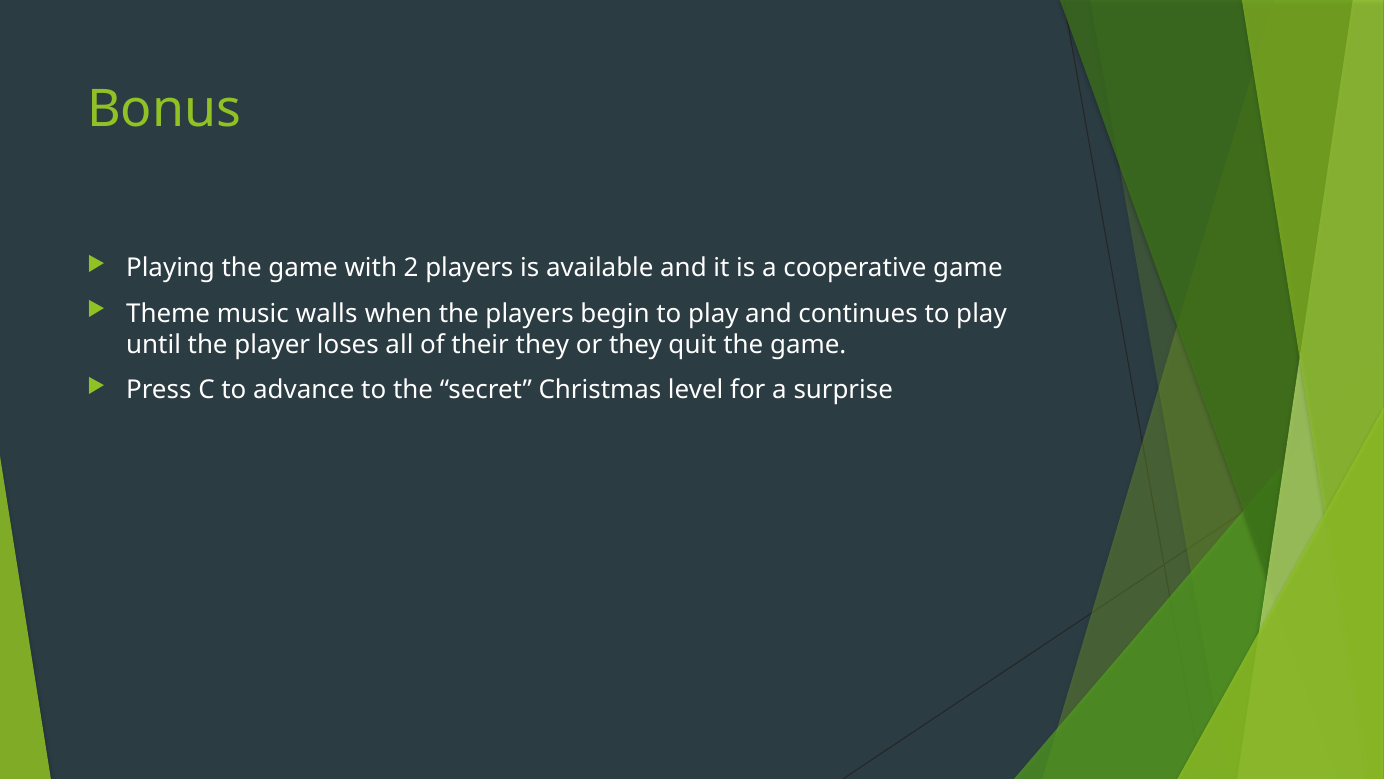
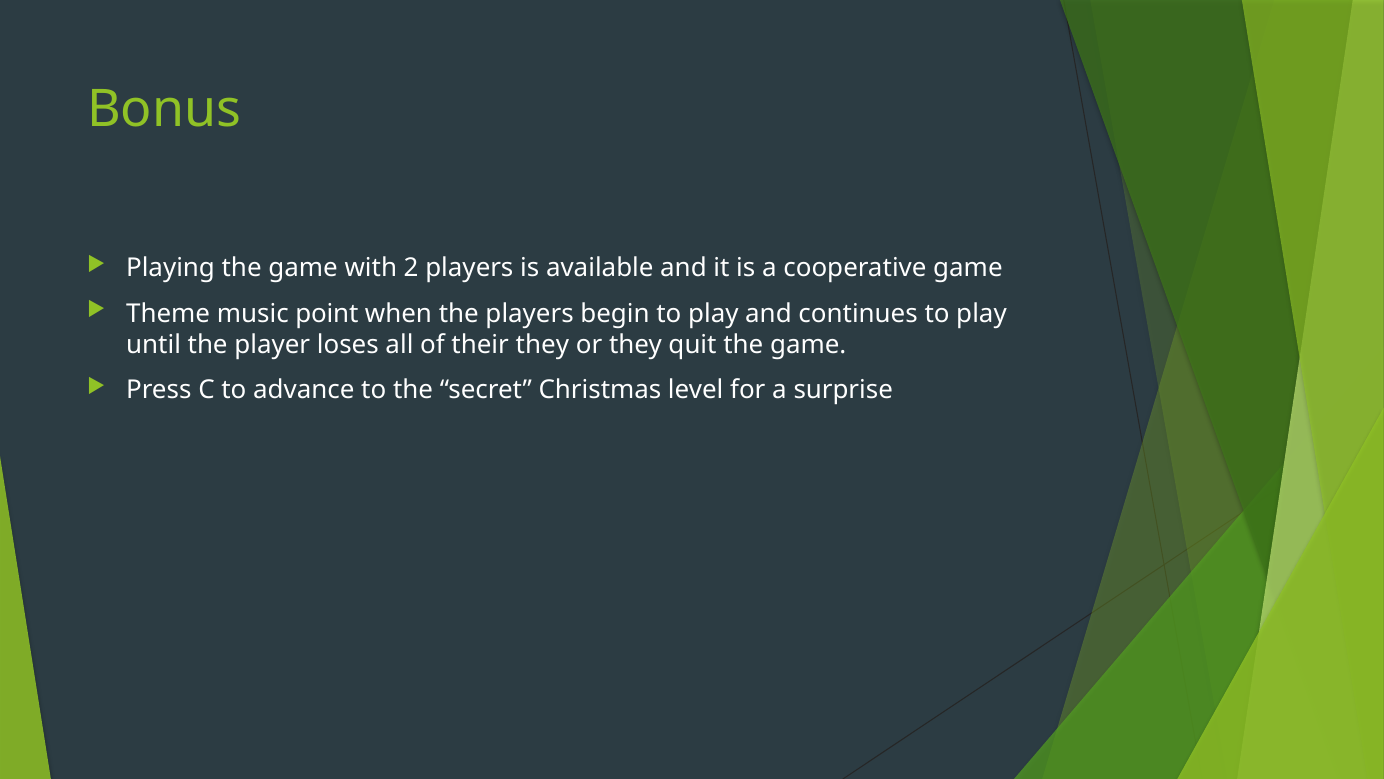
walls: walls -> point (327, 313)
